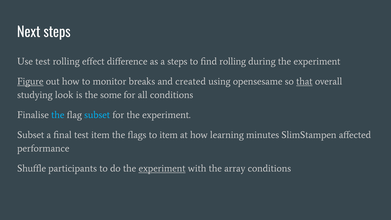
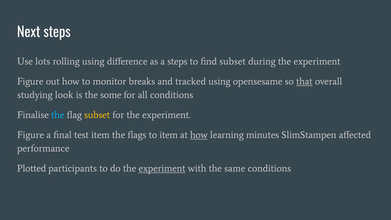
Use test: test -> lots (43, 61)
rolling effect: effect -> using (93, 61)
find rolling: rolling -> subset (233, 61)
Figure underline: present -> none (30, 81)
created: created -> tracked (191, 81)
subset colour: light blue -> yellow (97, 115)
Subset: Subset -> Figure (31, 135)
how underline: none -> present (199, 135)
Shuffle: Shuffle -> Plotted (32, 168)
array: array -> same (235, 168)
